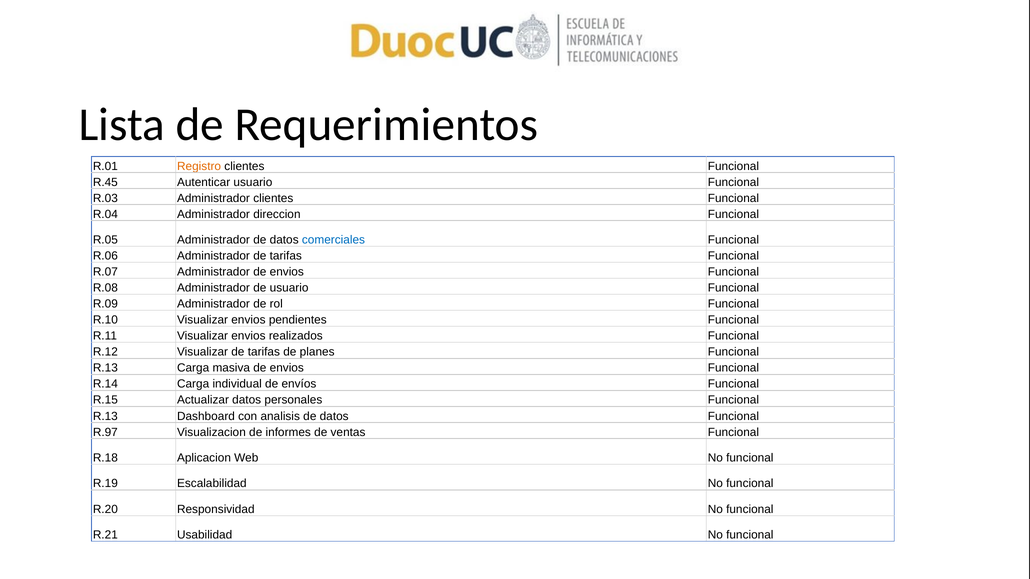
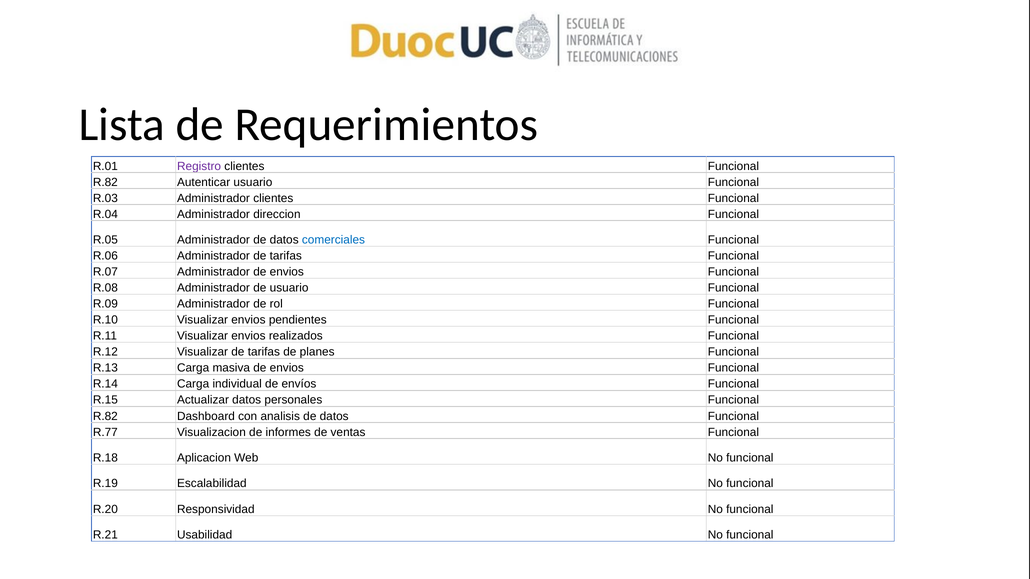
Registro colour: orange -> purple (199, 166)
R.45: R.45 -> R.82 (105, 182)
R.13: R.13 -> R.82 (105, 416)
R.97: R.97 -> R.77 (105, 432)
